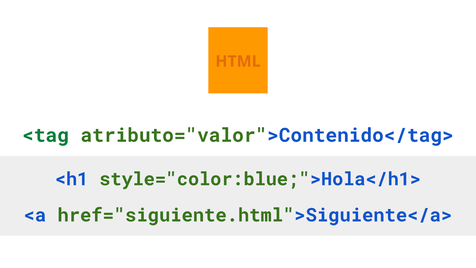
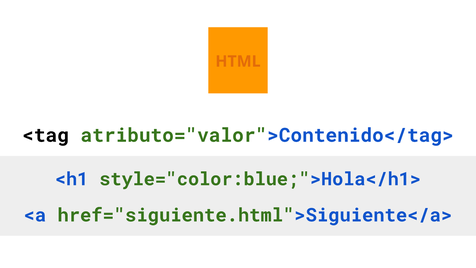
<tag colour: green -> black (46, 135)
